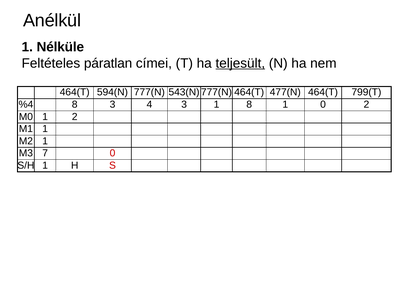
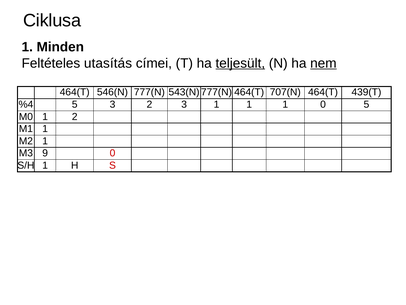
Anélkül: Anélkül -> Ciklusa (52, 21)
Nélküle: Nélküle -> Minden (60, 47)
páratlan: páratlan -> utasítás (108, 63)
nem underline: none -> present (323, 63)
594(N: 594(N -> 546(N (112, 92)
477(N: 477(N -> 707(N (285, 92)
799(T: 799(T -> 439(T (366, 92)
%4 8: 8 -> 5 (75, 104)
3 4: 4 -> 2 (149, 104)
3 1 8: 8 -> 1 (249, 104)
0 2: 2 -> 5 (366, 104)
7: 7 -> 9 (45, 153)
